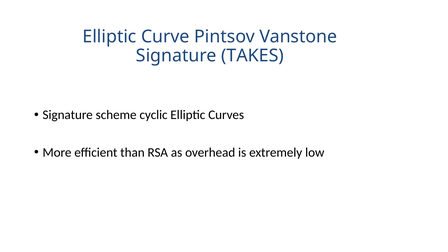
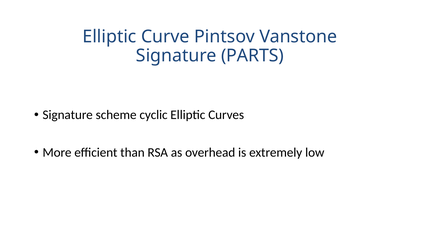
TAKES: TAKES -> PARTS (253, 56)
